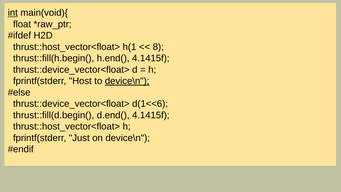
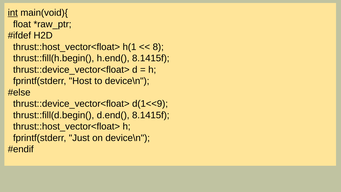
h.end( 4.1415f: 4.1415f -> 8.1415f (151, 58)
device\n underline: present -> none (127, 81)
d(1<<6: d(1<<6 -> d(1<<9 (150, 104)
d.end( 4.1415f: 4.1415f -> 8.1415f (151, 115)
